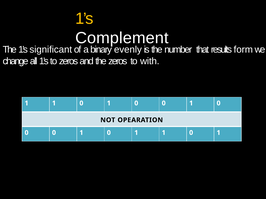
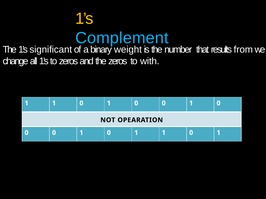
Complement colour: white -> light blue (122, 38)
evenly: evenly -> weight (128, 50)
form: form -> from (243, 50)
